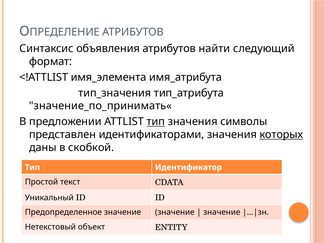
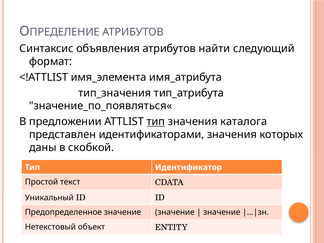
значение_по_принимать«: значение_по_принимать« -> значение_по_появляться« (101, 106)
символы: символы -> каталога (244, 122)
которых underline: present -> none (281, 135)
